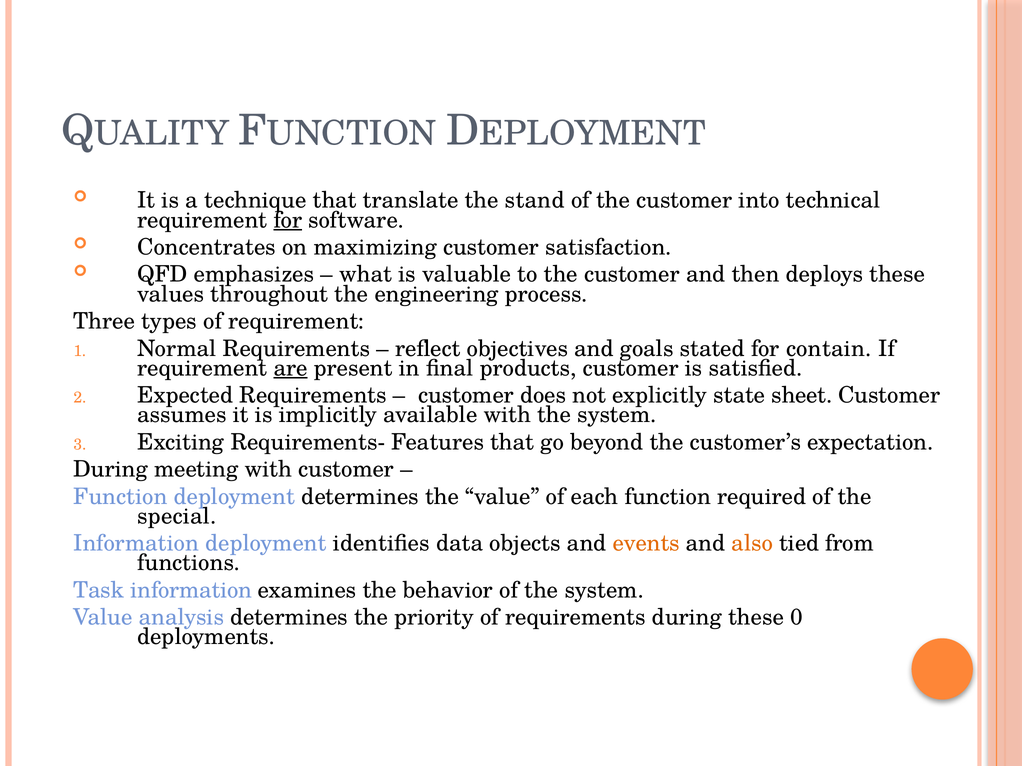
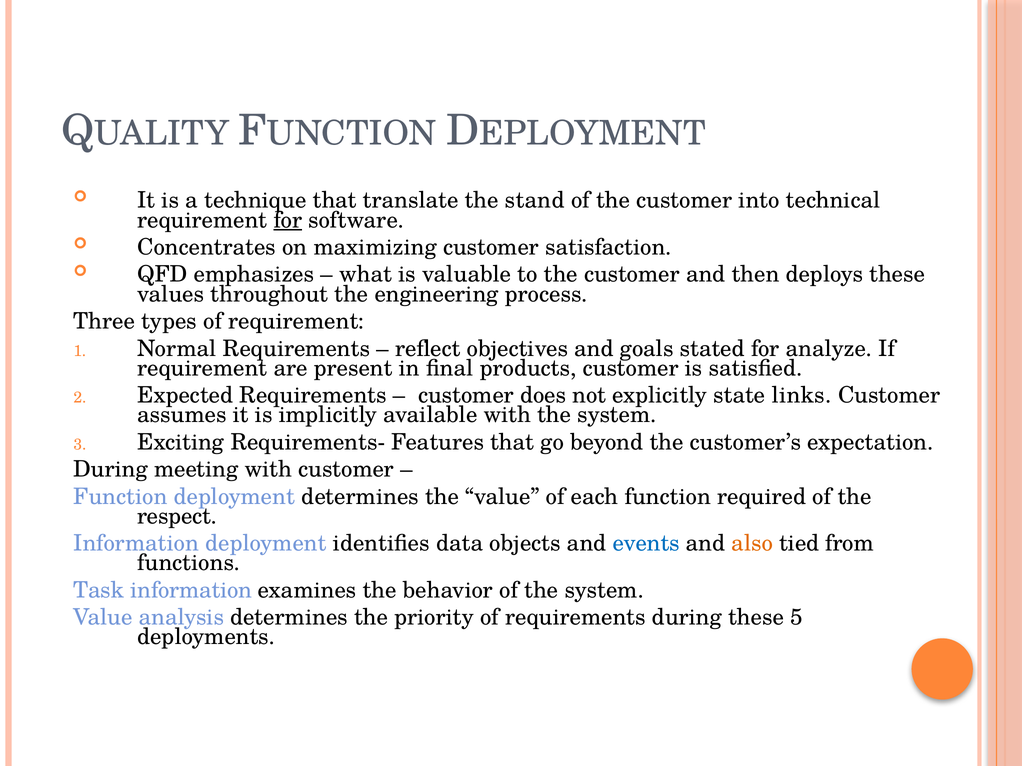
contain: contain -> analyze (829, 349)
are underline: present -> none (291, 368)
sheet: sheet -> links (802, 396)
special: special -> respect (177, 517)
events colour: orange -> blue (646, 544)
0: 0 -> 5 (796, 618)
